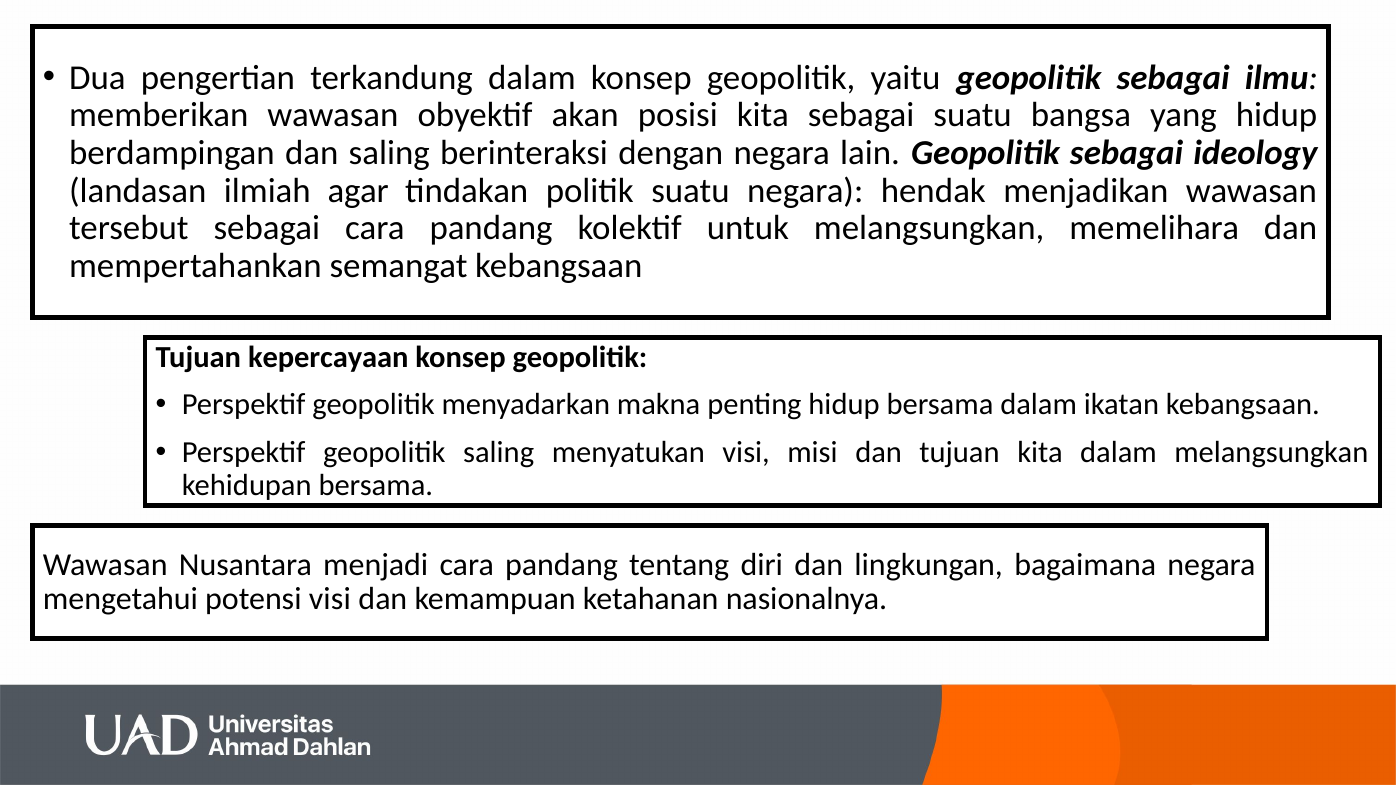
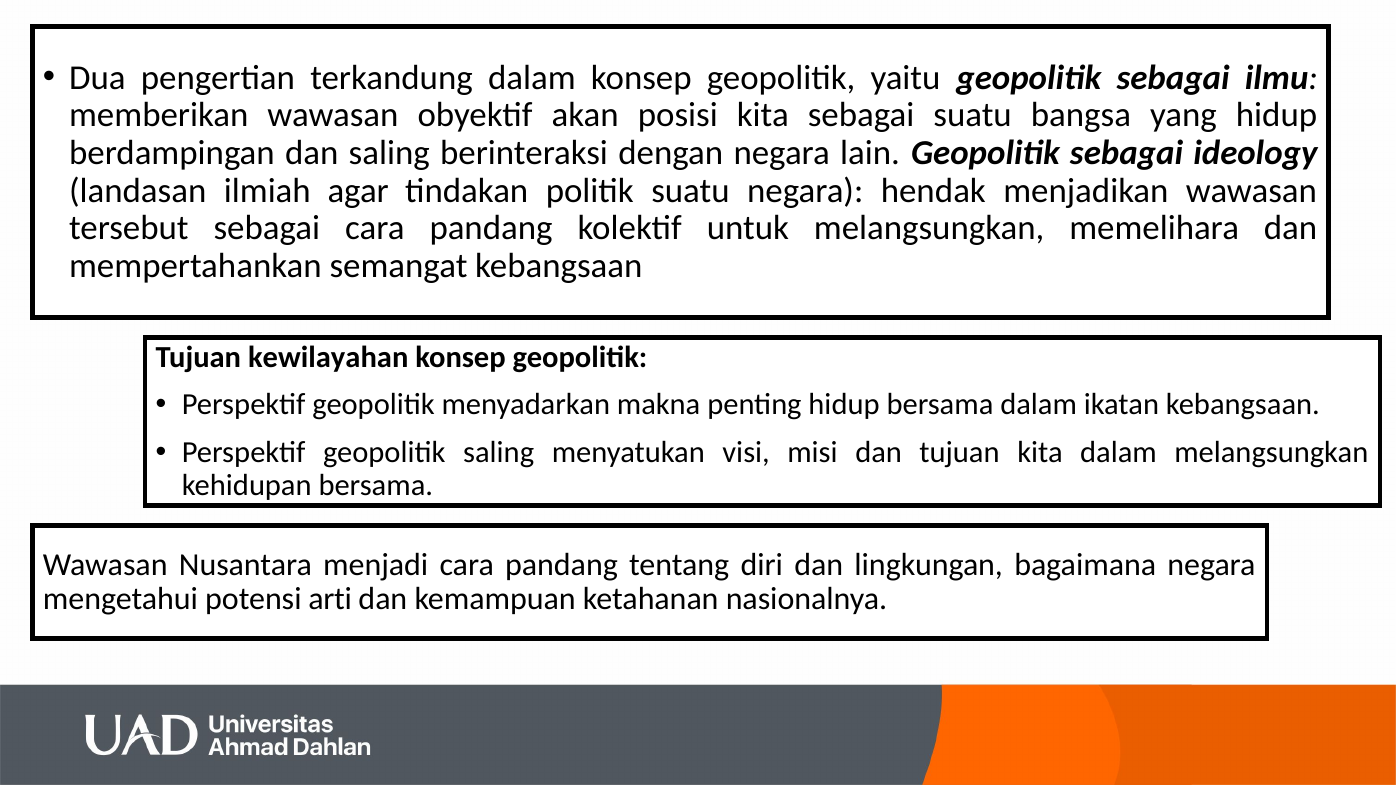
kepercayaan: kepercayaan -> kewilayahan (328, 357)
potensi visi: visi -> arti (330, 599)
